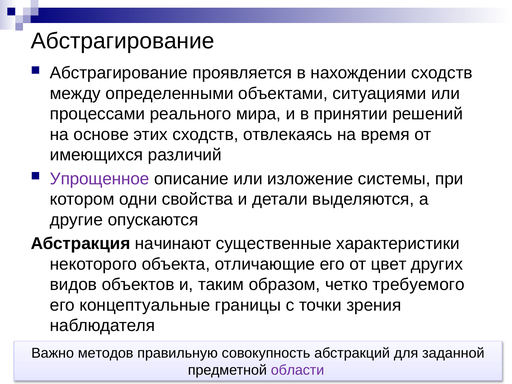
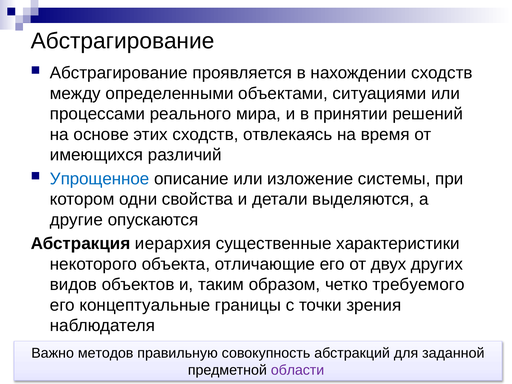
Упрощенное colour: purple -> blue (100, 179)
начинают: начинают -> иерархия (173, 244)
цвет: цвет -> двух (389, 264)
